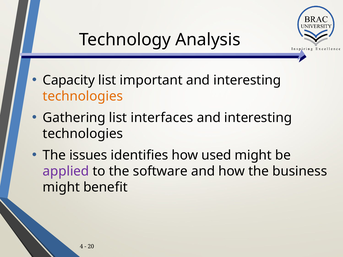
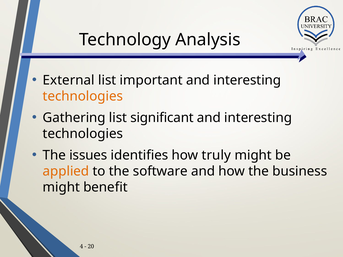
Capacity: Capacity -> External (69, 80)
interfaces: interfaces -> significant (162, 118)
used: used -> truly (216, 155)
applied colour: purple -> orange (66, 171)
